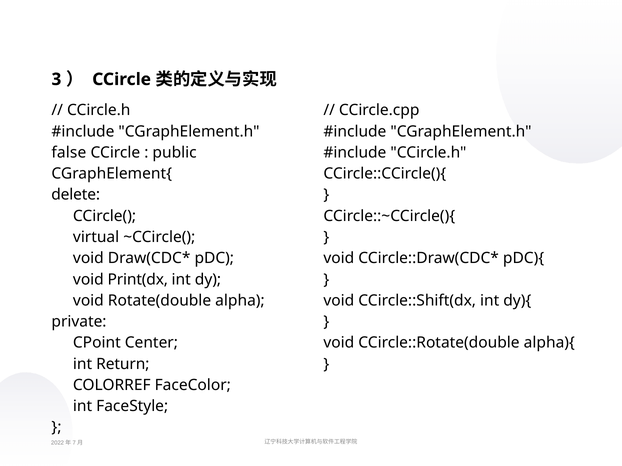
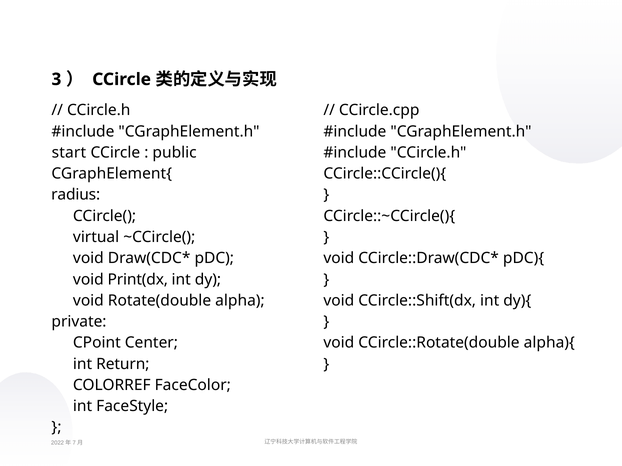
false: false -> start (69, 153)
delete: delete -> radius (76, 195)
